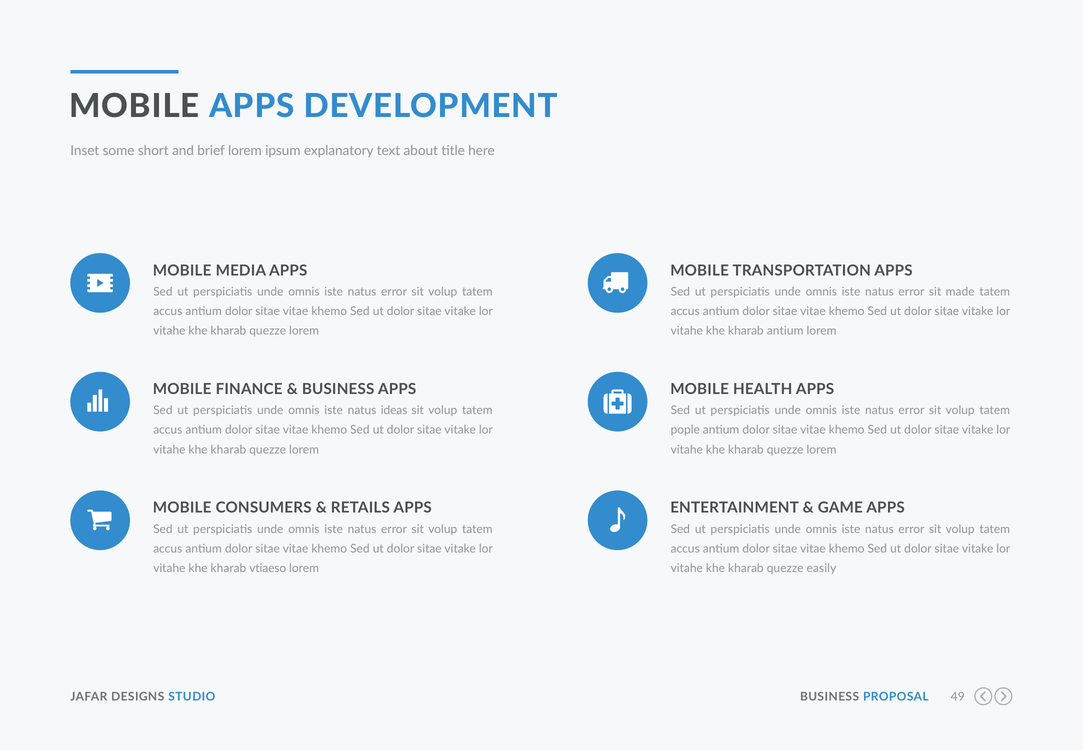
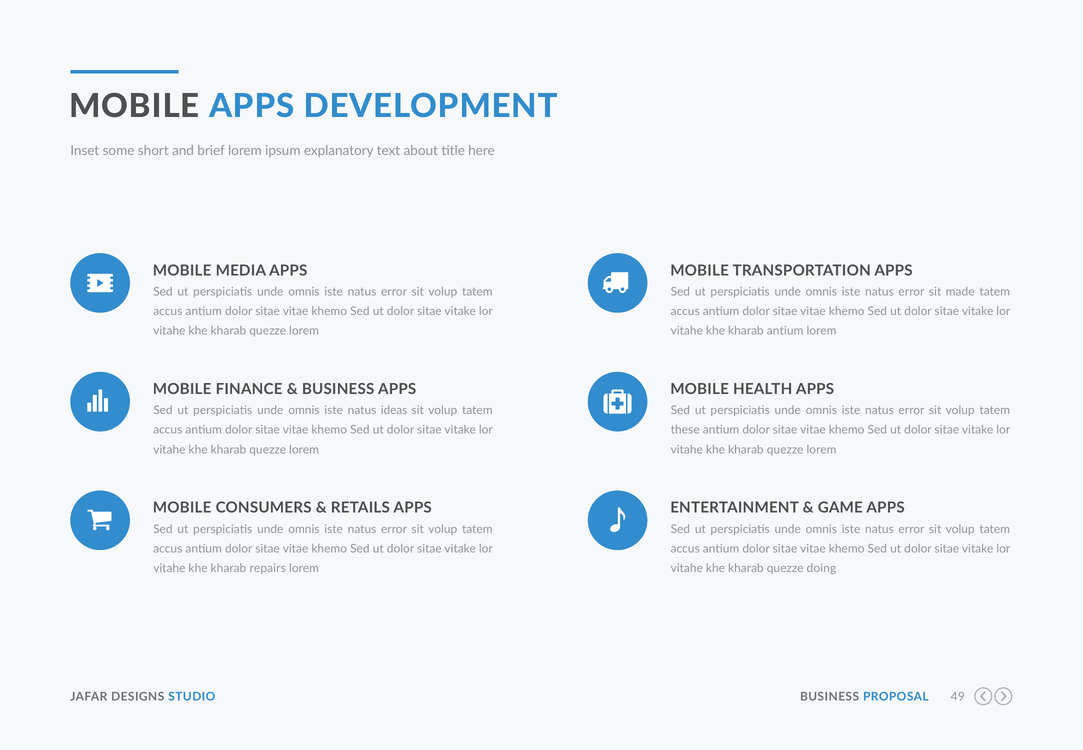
pople: pople -> these (685, 430)
vtiaeso: vtiaeso -> repairs (268, 568)
easily: easily -> doing (821, 568)
